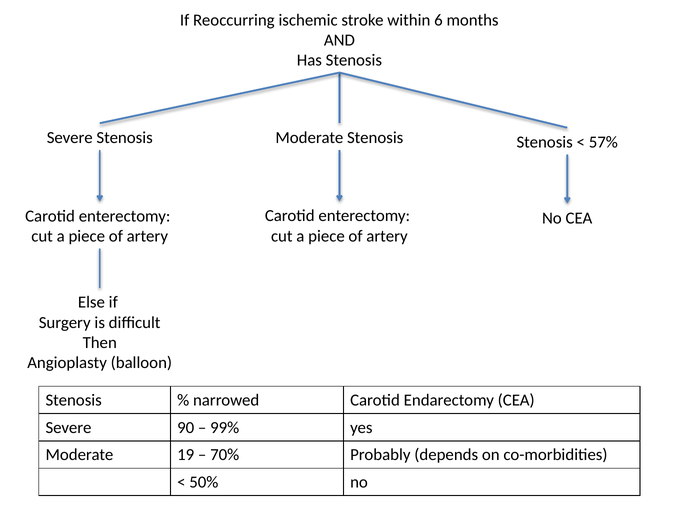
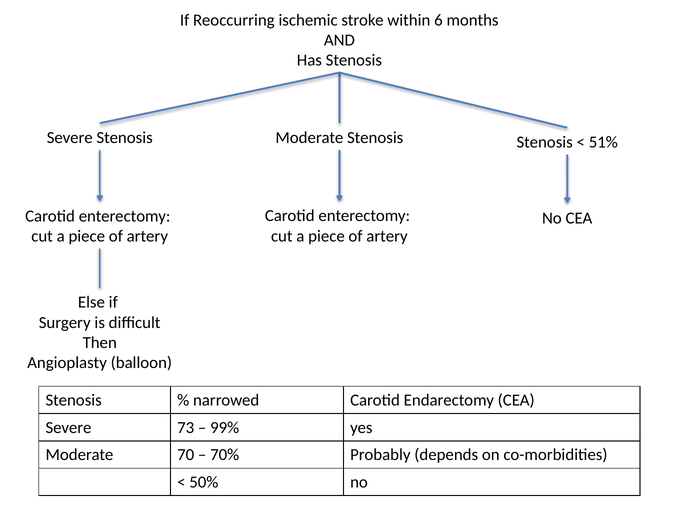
57%: 57% -> 51% (603, 142)
90: 90 -> 73 (186, 428)
19: 19 -> 70 (186, 455)
